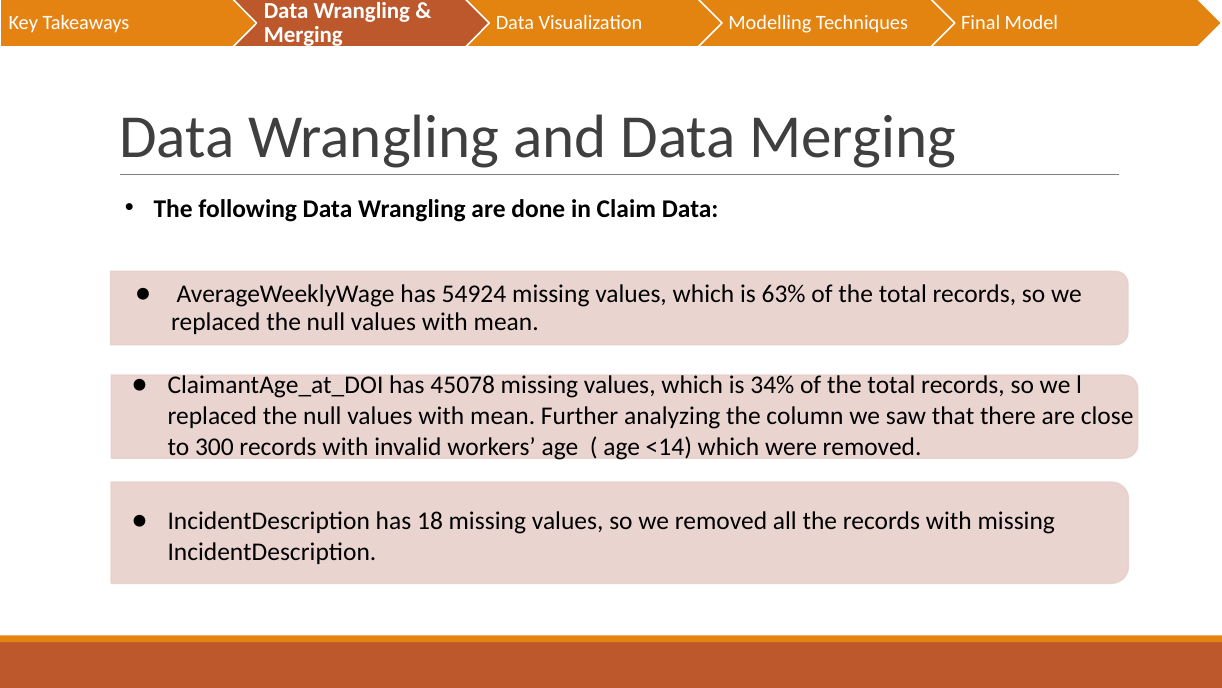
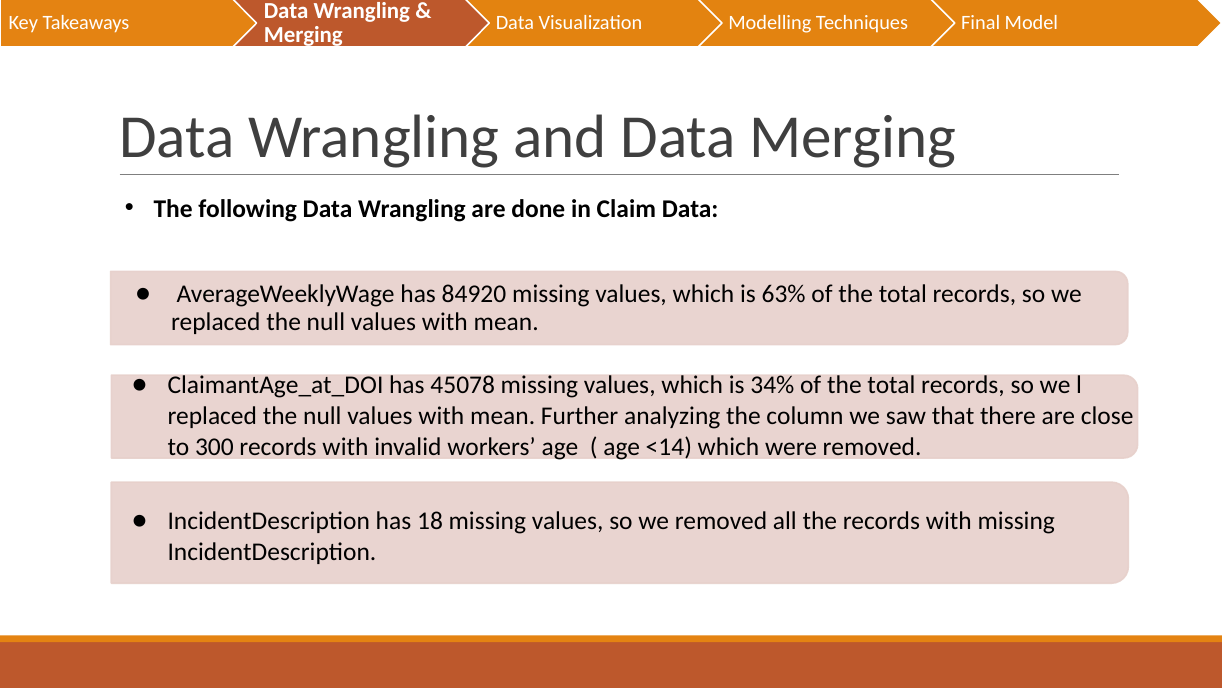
54924: 54924 -> 84920 (474, 294)
